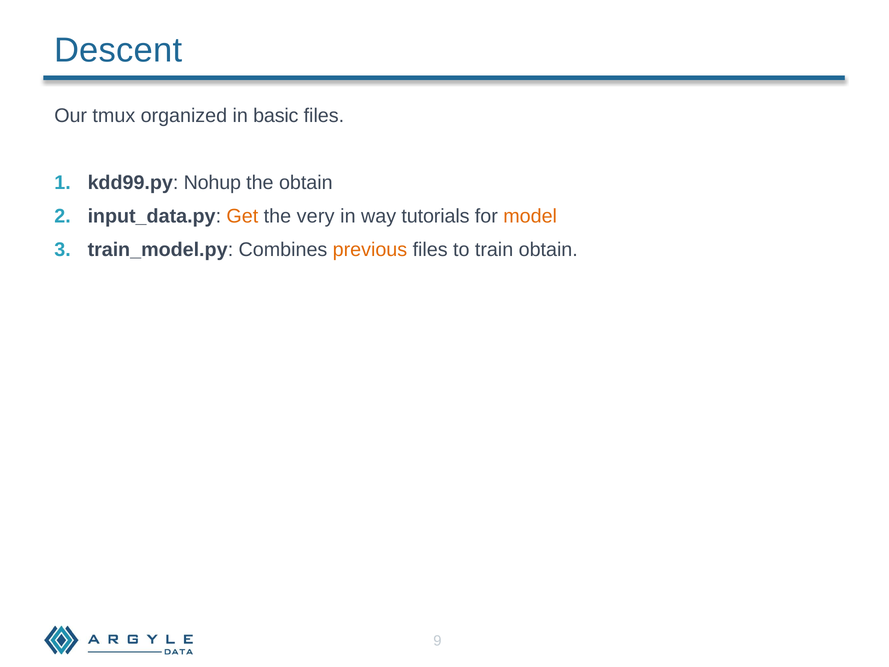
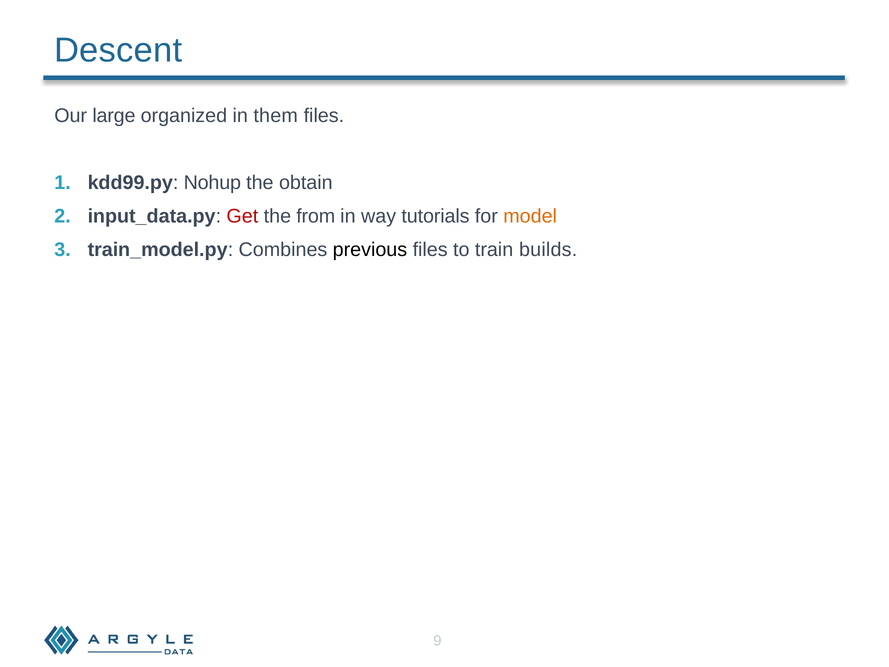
tmux: tmux -> large (114, 116)
basic: basic -> them (276, 116)
Get colour: orange -> red (242, 216)
very: very -> from (316, 216)
previous colour: orange -> black (370, 249)
train obtain: obtain -> builds (548, 249)
